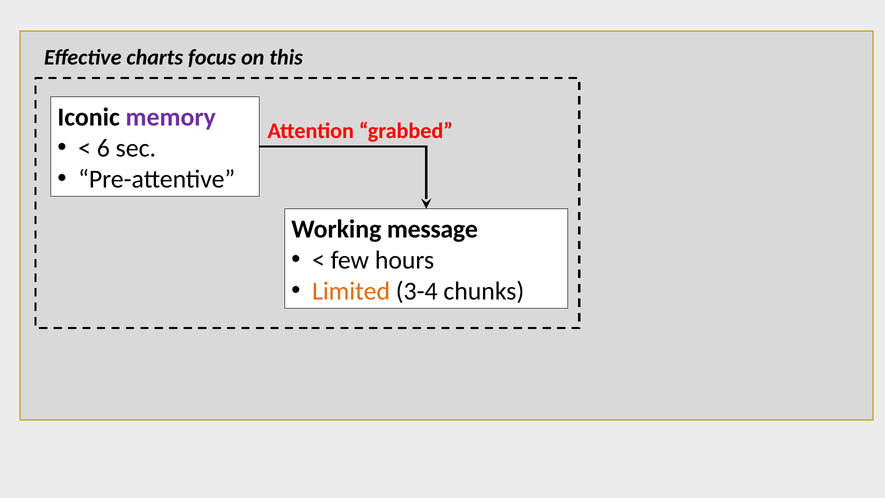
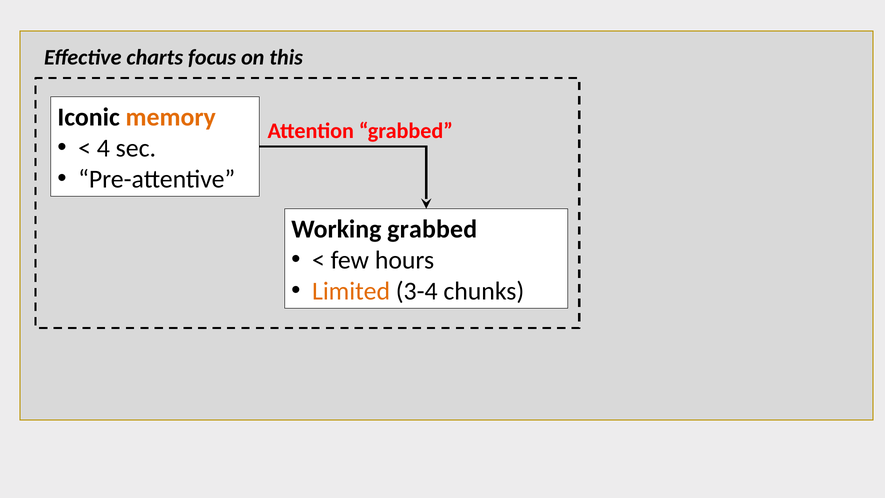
memory colour: purple -> orange (171, 117)
6: 6 -> 4 (103, 148)
Working message: message -> grabbed (432, 229)
